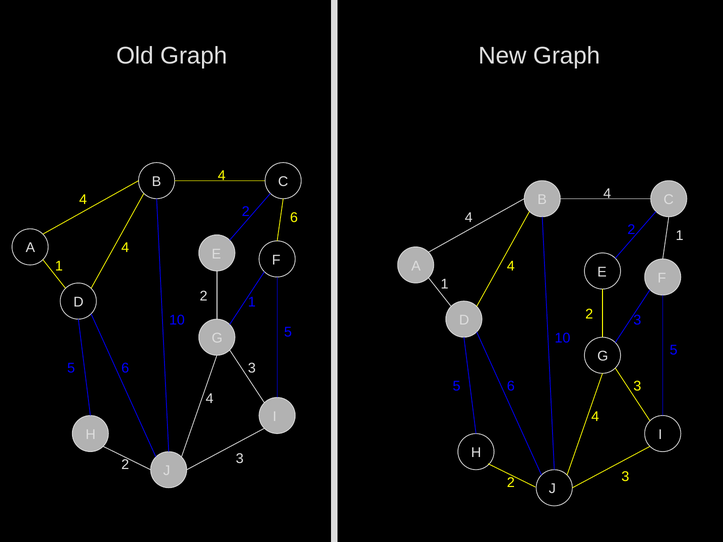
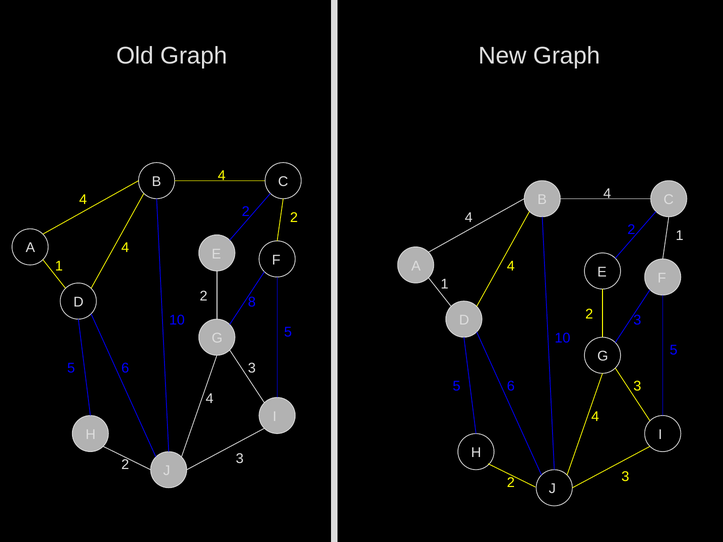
2 6: 6 -> 2 (294, 218)
1: 1 -> 8 (252, 302)
